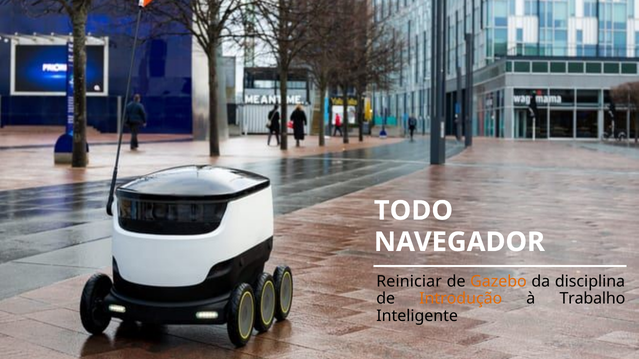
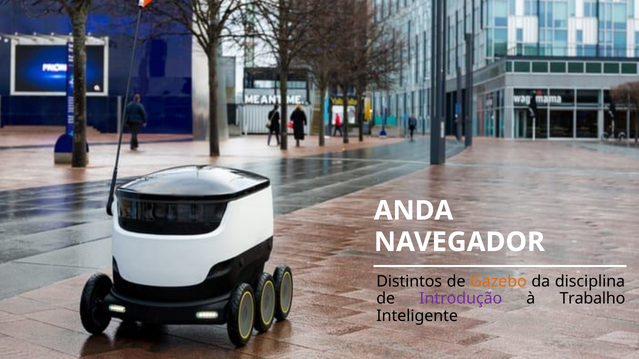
TODO: TODO -> ANDA (414, 211)
Reiniciar: Reiniciar -> Distintos (409, 282)
Introdução colour: orange -> purple (461, 299)
